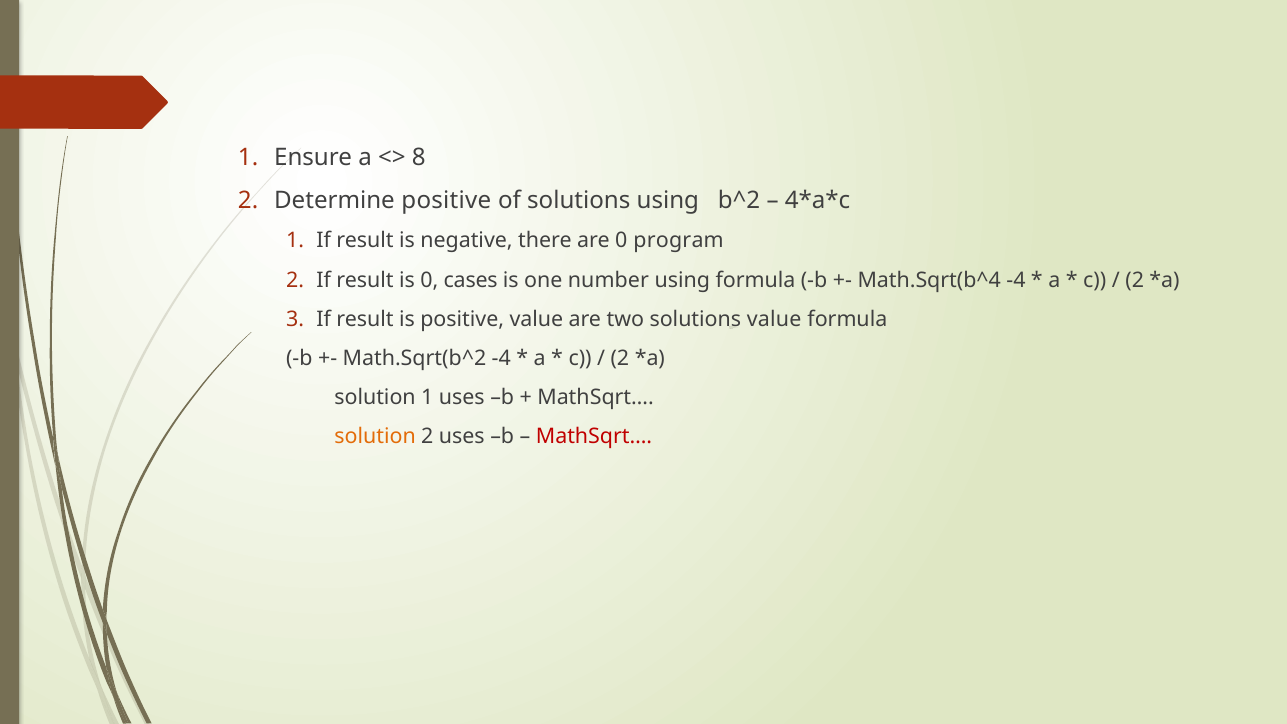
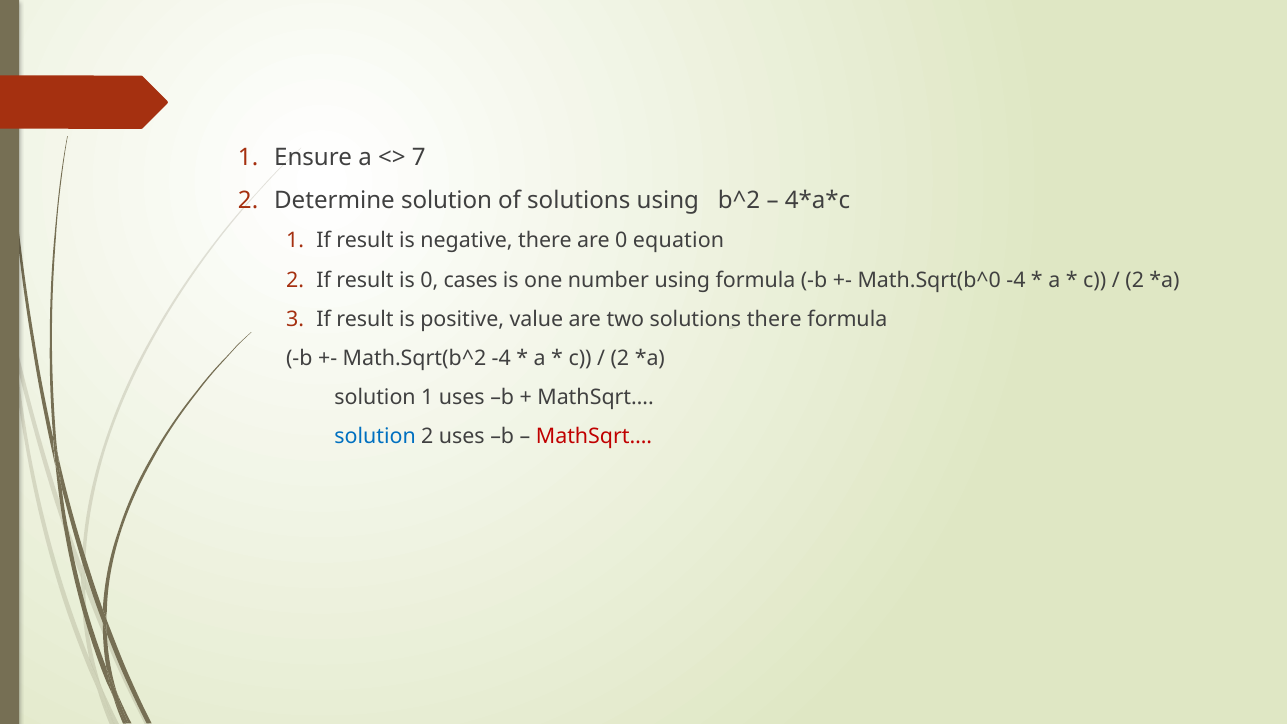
8: 8 -> 7 (419, 158)
Determine positive: positive -> solution (447, 200)
program: program -> equation (679, 241)
Math.Sqrt(b^4: Math.Sqrt(b^4 -> Math.Sqrt(b^0 (929, 280)
value: value -> there (774, 319)
solution colour: orange -> blue (375, 436)
